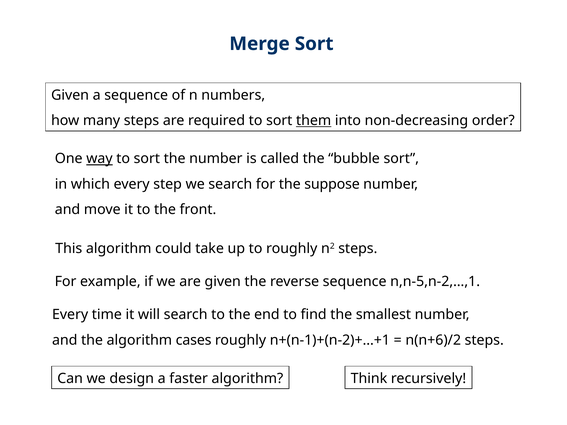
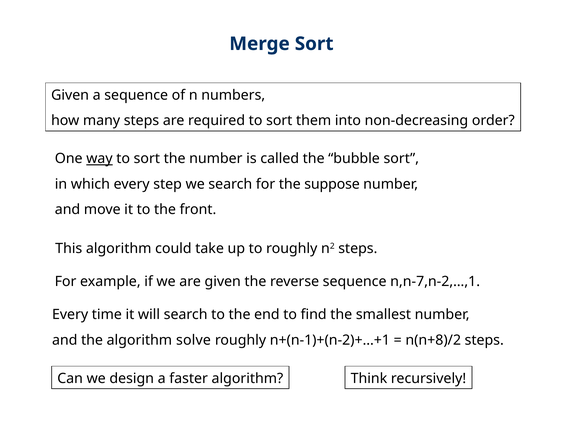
them underline: present -> none (314, 121)
n,n-5,n-2,…,1: n,n-5,n-2,…,1 -> n,n-7,n-2,…,1 (435, 282)
cases: cases -> solve (193, 340)
n(n+6)/2: n(n+6)/2 -> n(n+8)/2 (433, 340)
